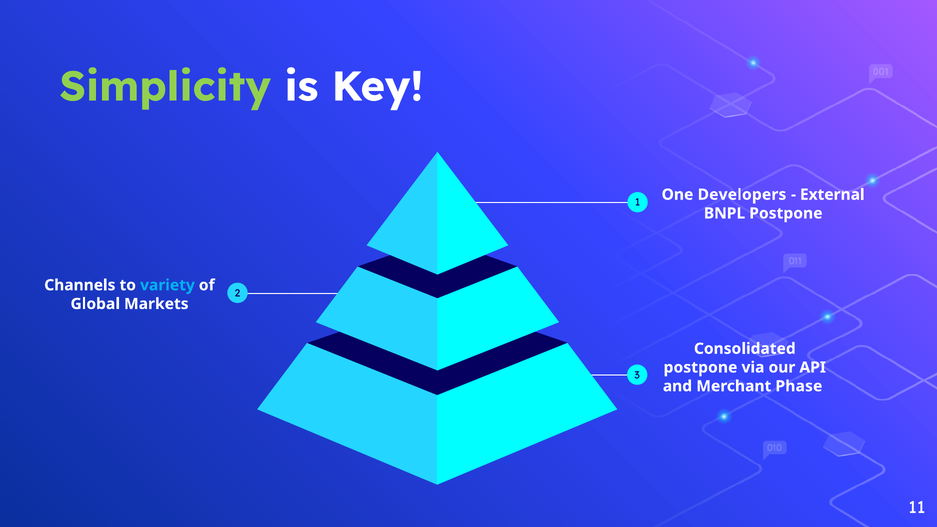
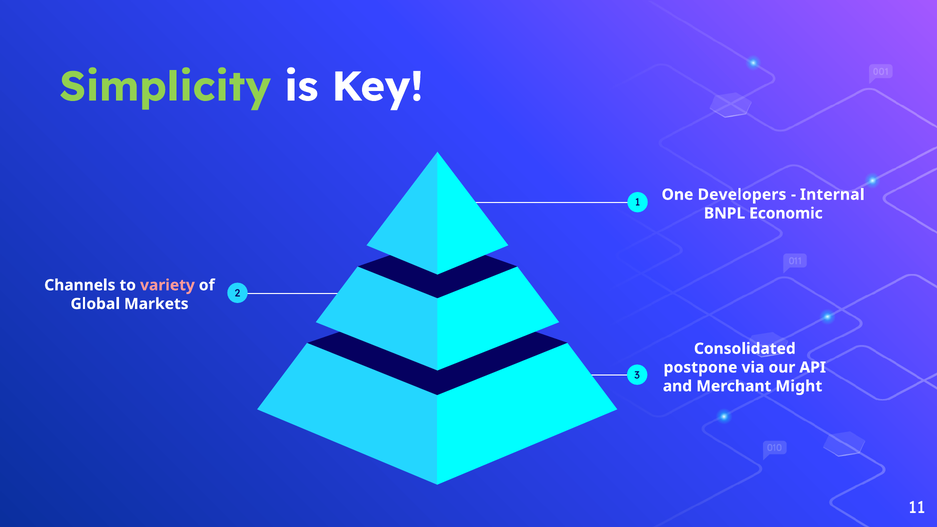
External: External -> Internal (832, 195)
BNPL Postpone: Postpone -> Economic (786, 213)
variety colour: light blue -> pink (167, 285)
Phase: Phase -> Might (799, 386)
